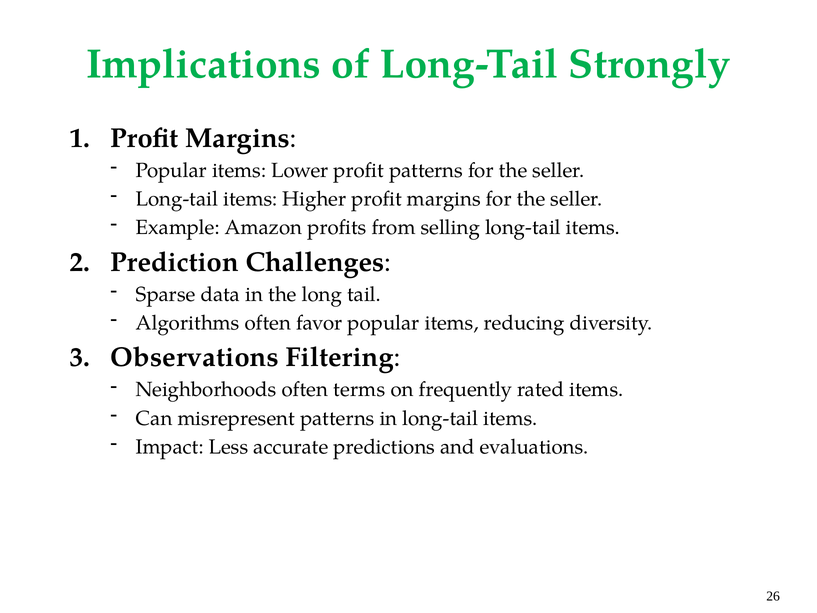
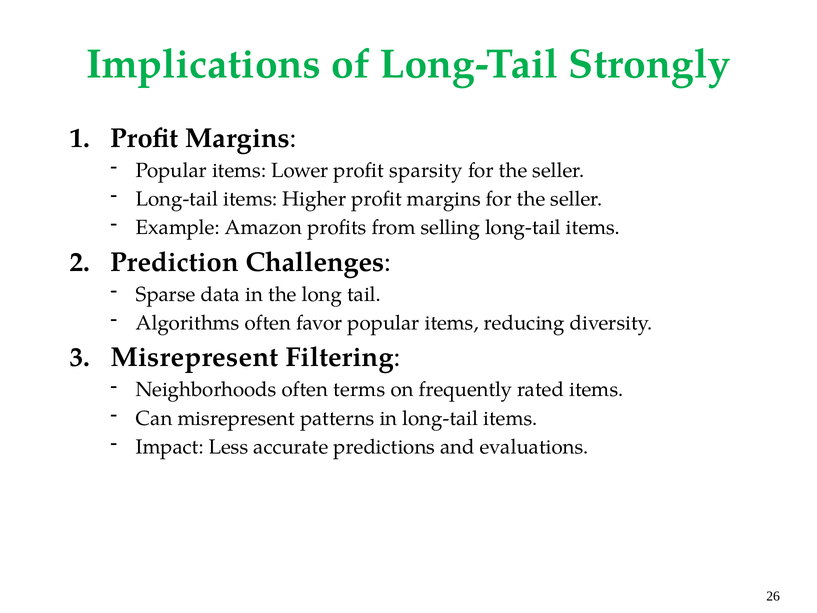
profit patterns: patterns -> sparsity (426, 170)
Observations: Observations -> Misrepresent (195, 357)
